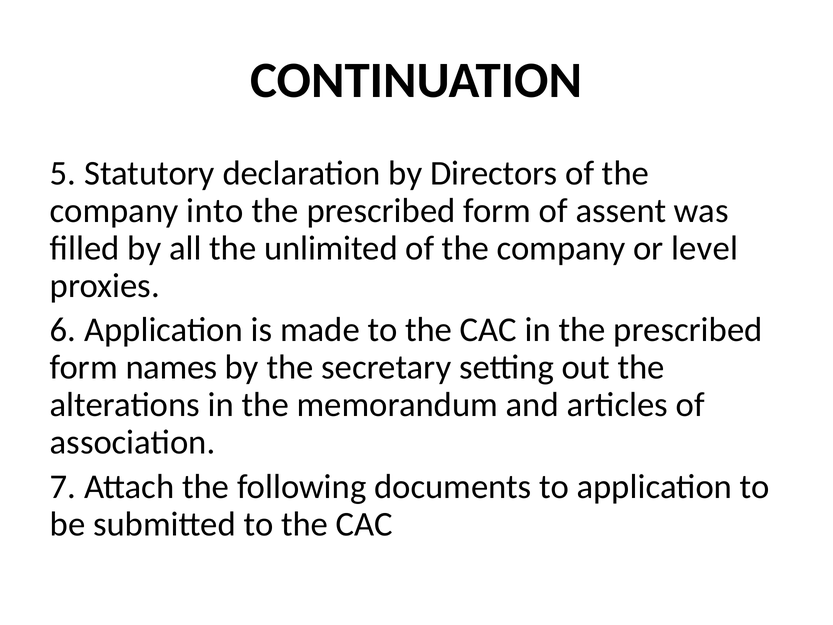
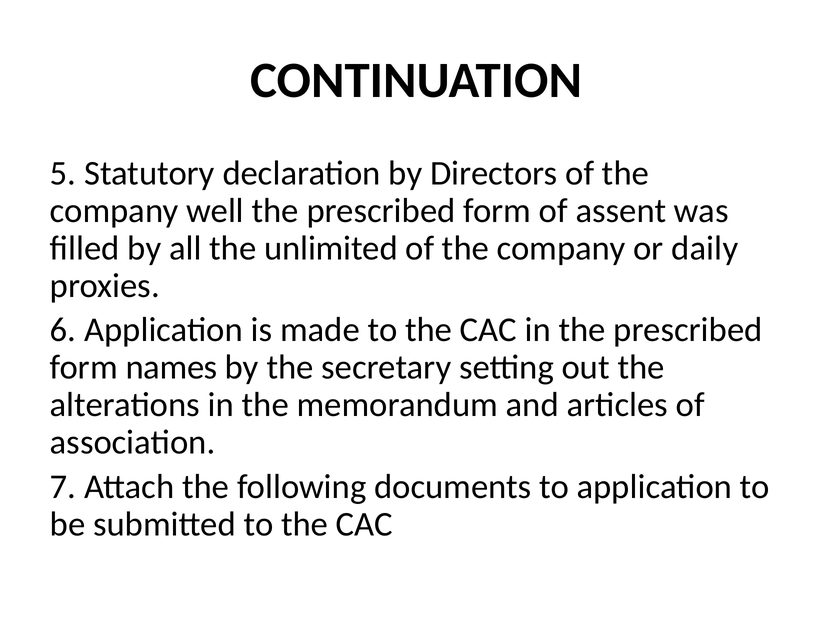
into: into -> well (215, 211)
level: level -> daily (705, 248)
